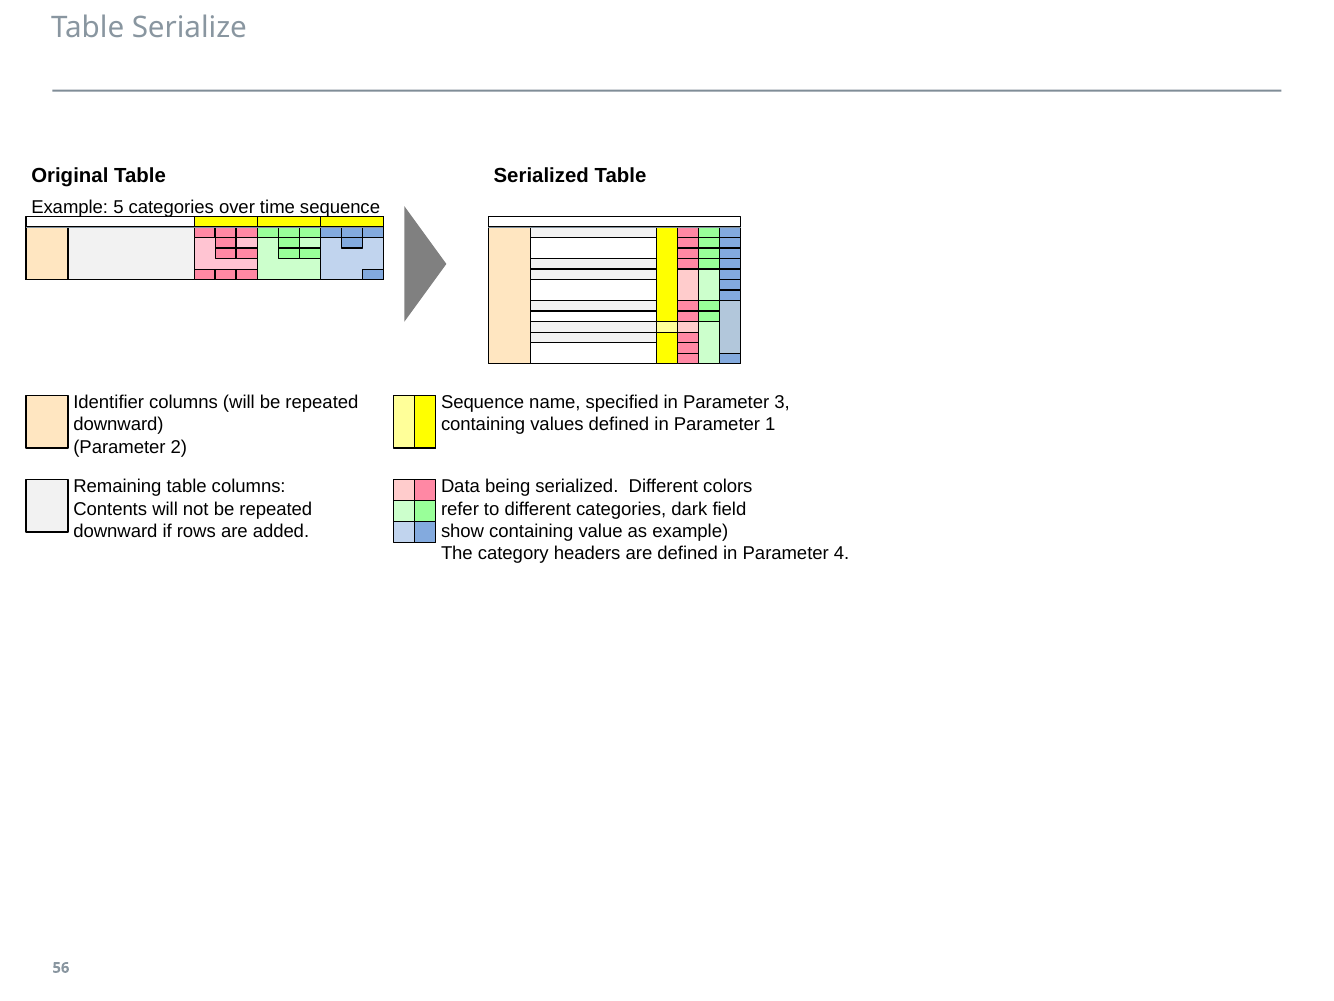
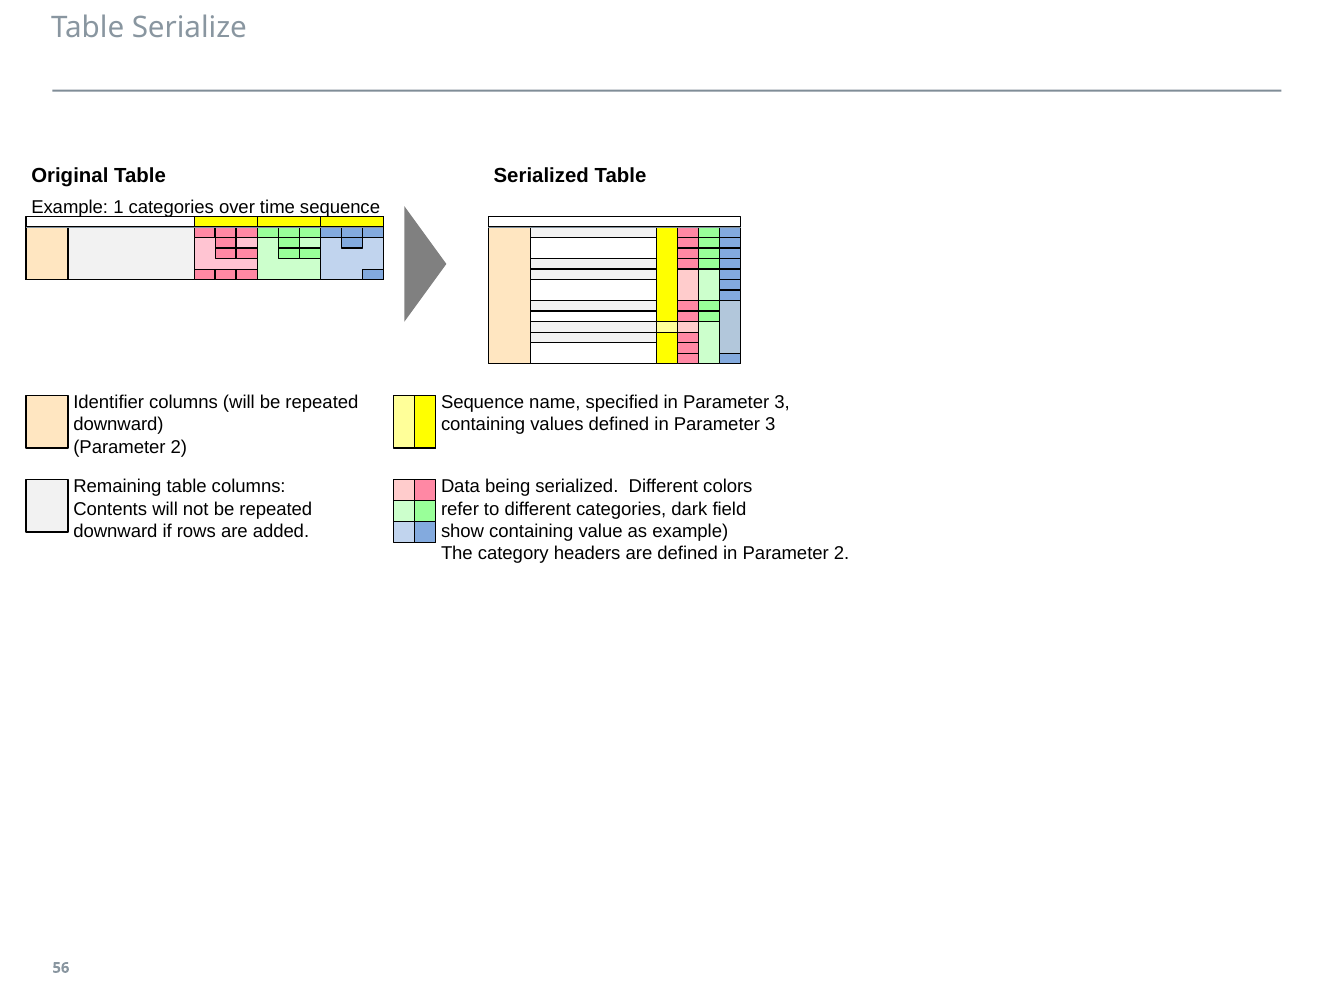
5: 5 -> 1 (119, 207)
defined in Parameter 1: 1 -> 3 (770, 425)
in Parameter 4: 4 -> 2 (842, 553)
